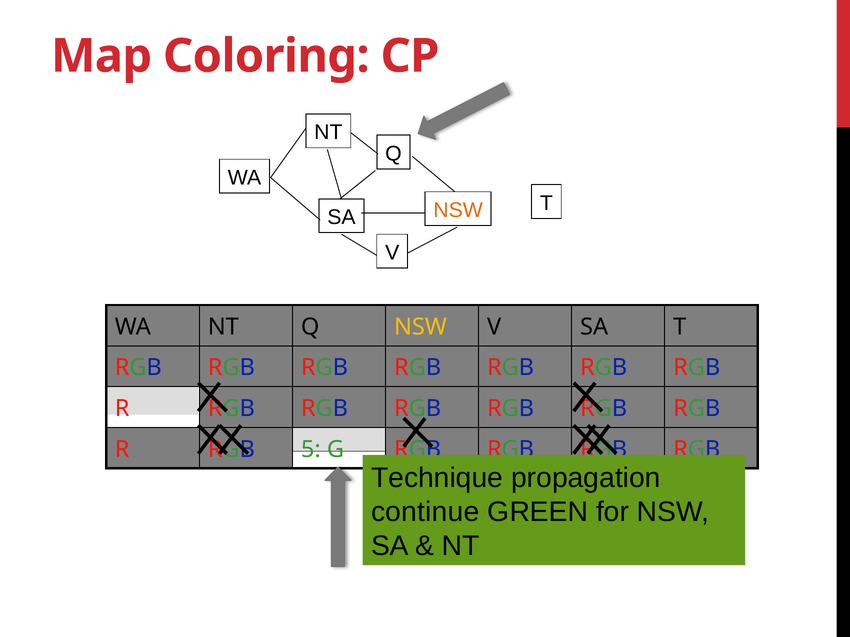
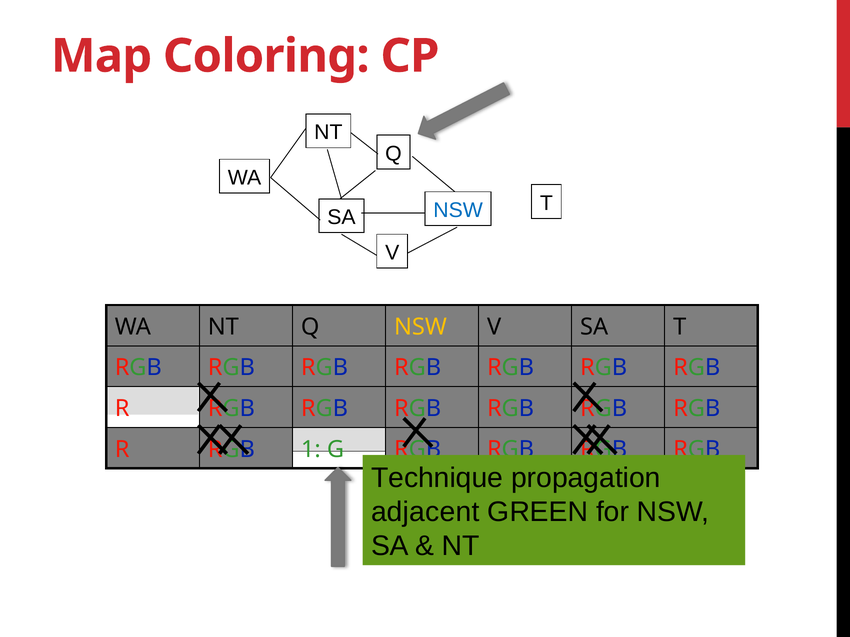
NSW colour: orange -> blue (458, 210)
5: 5 -> 1 (311, 450)
continue: continue -> adjacent (425, 512)
